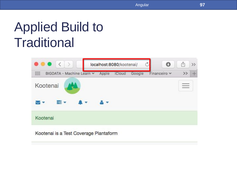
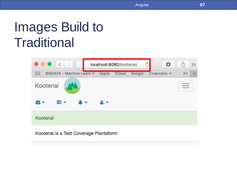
Applied: Applied -> Images (36, 27)
